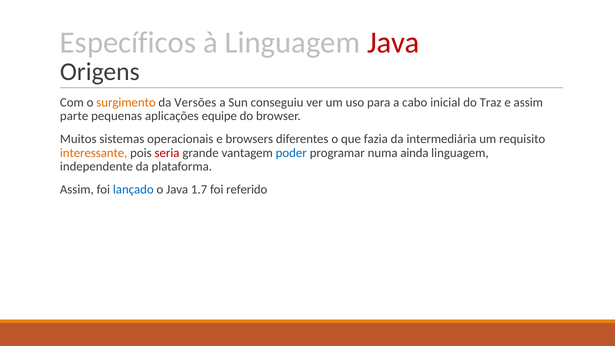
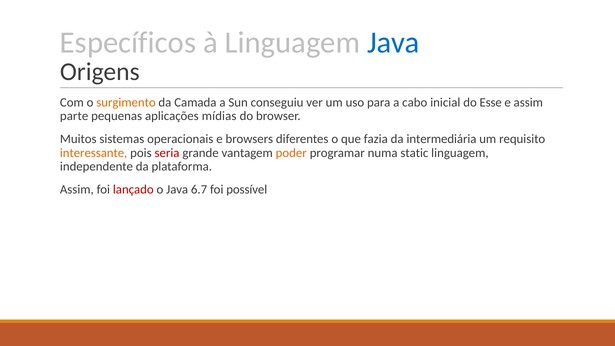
Java colour: red -> blue (393, 43)
Versões: Versões -> Camada (195, 102)
Traz: Traz -> Esse (491, 102)
equipe: equipe -> mídias (219, 116)
poder colour: blue -> orange (291, 153)
ainda: ainda -> static (414, 153)
lançado colour: blue -> red (133, 189)
1.7: 1.7 -> 6.7 (199, 189)
referido: referido -> possível (247, 189)
